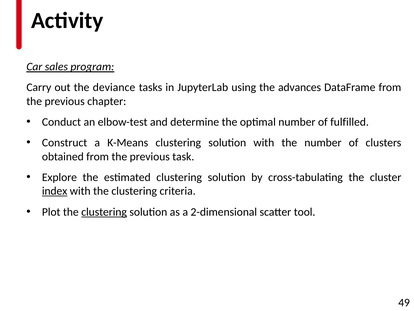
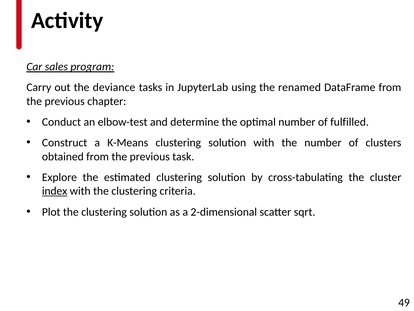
advances: advances -> renamed (300, 87)
clustering underline: present -> none (104, 212)
tool: tool -> sqrt (305, 212)
